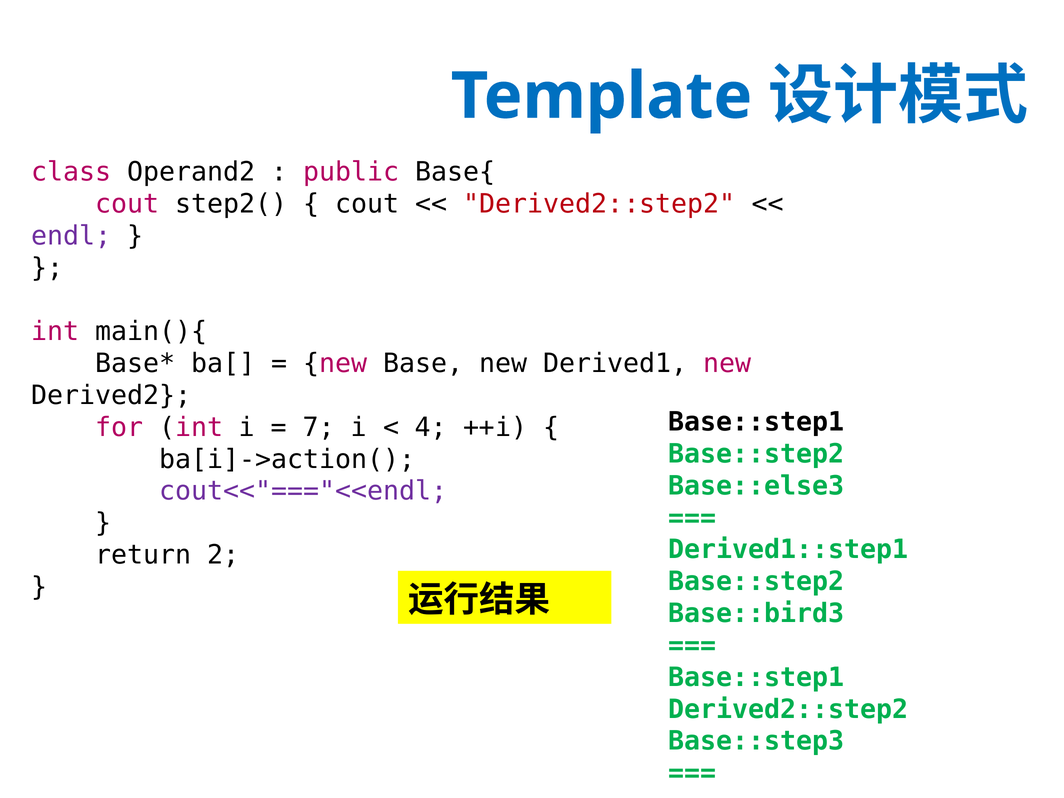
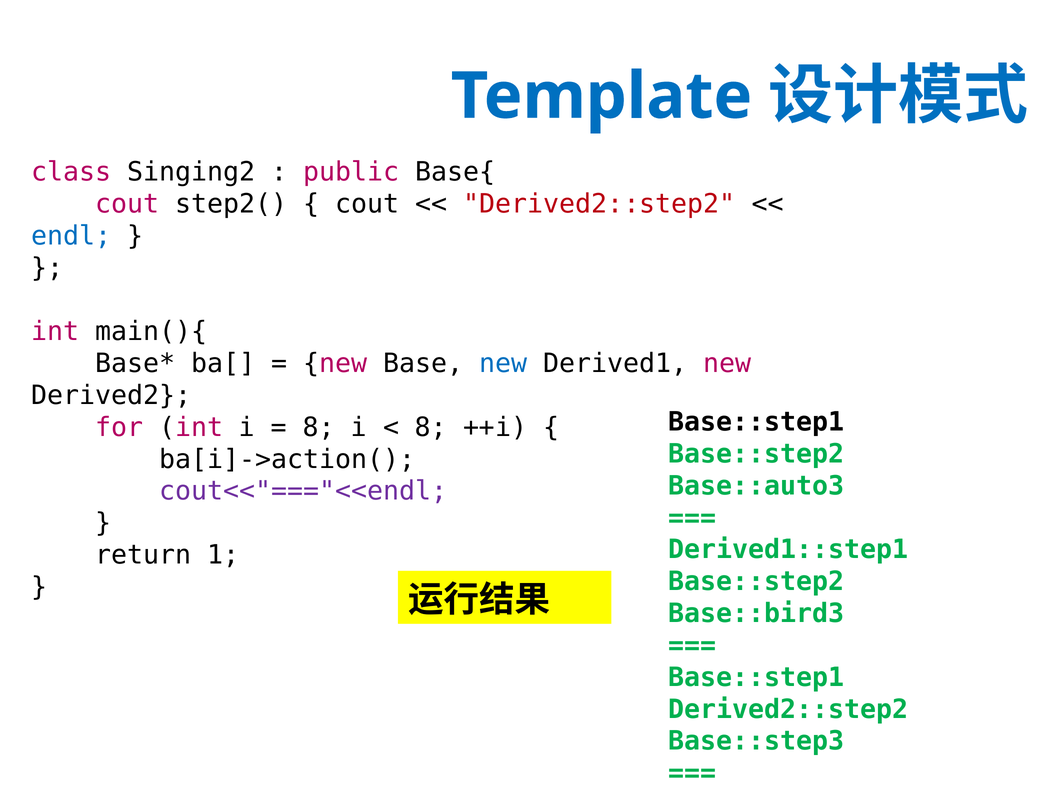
Operand2: Operand2 -> Singing2 (191, 172)
endl colour: purple -> blue (71, 236)
new colour: black -> blue (503, 364)
7: 7 -> 8 (319, 427)
4: 4 -> 8 (431, 427)
Base::else3: Base::else3 -> Base::auto3 (756, 486)
2: 2 -> 1 (223, 555)
